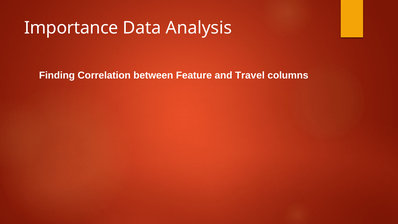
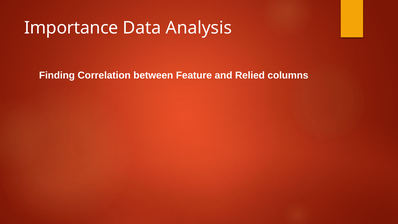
Travel: Travel -> Relied (250, 75)
